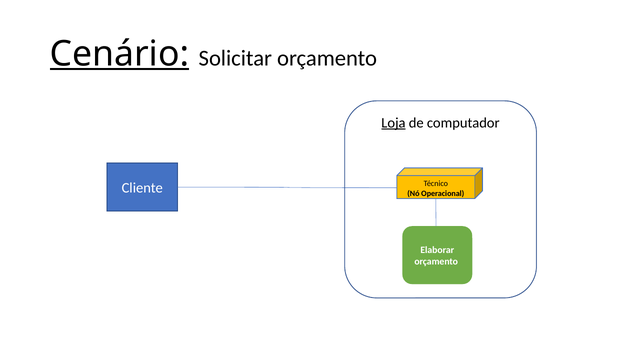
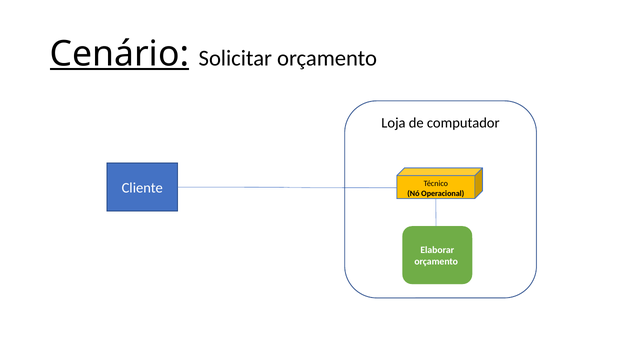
Loja underline: present -> none (393, 123)
